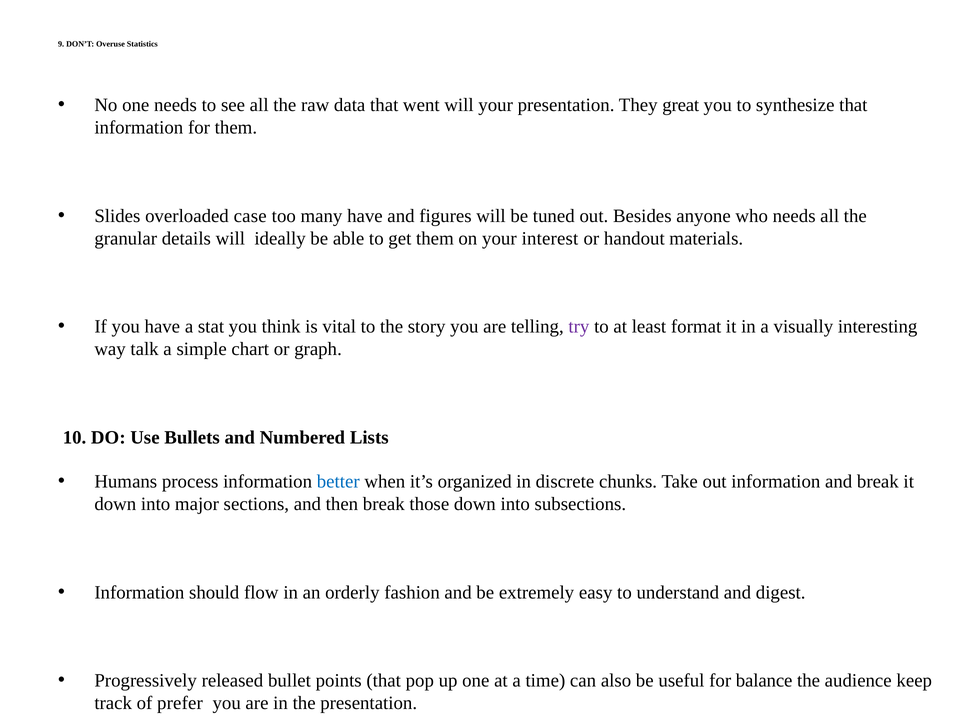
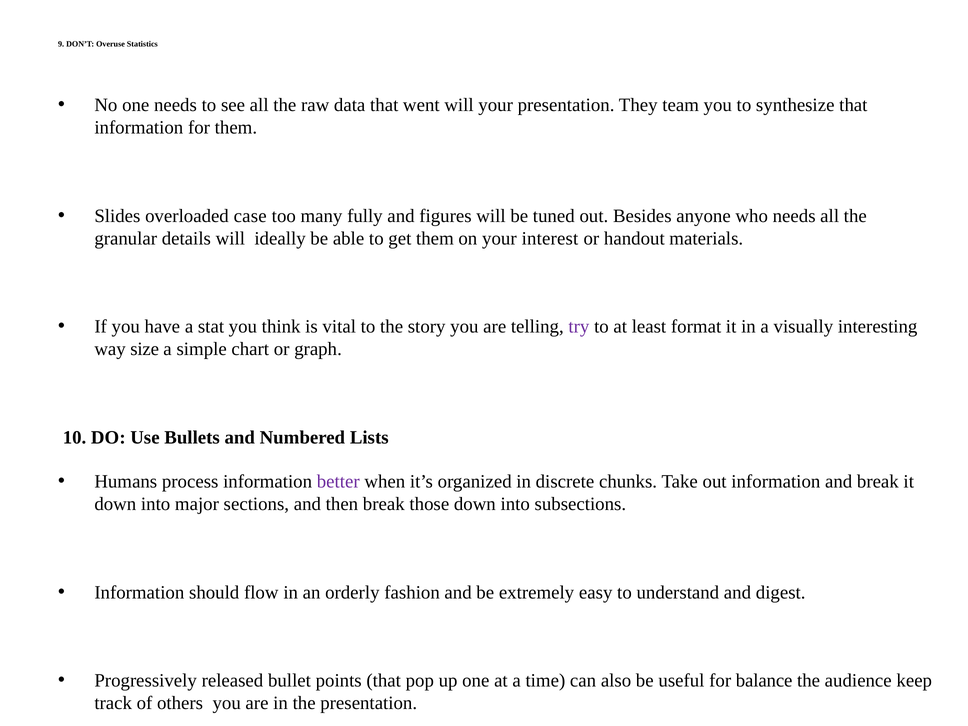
great: great -> team (681, 105)
many have: have -> fully (365, 216)
talk: talk -> size (145, 349)
better colour: blue -> purple (338, 482)
prefer: prefer -> others (180, 703)
